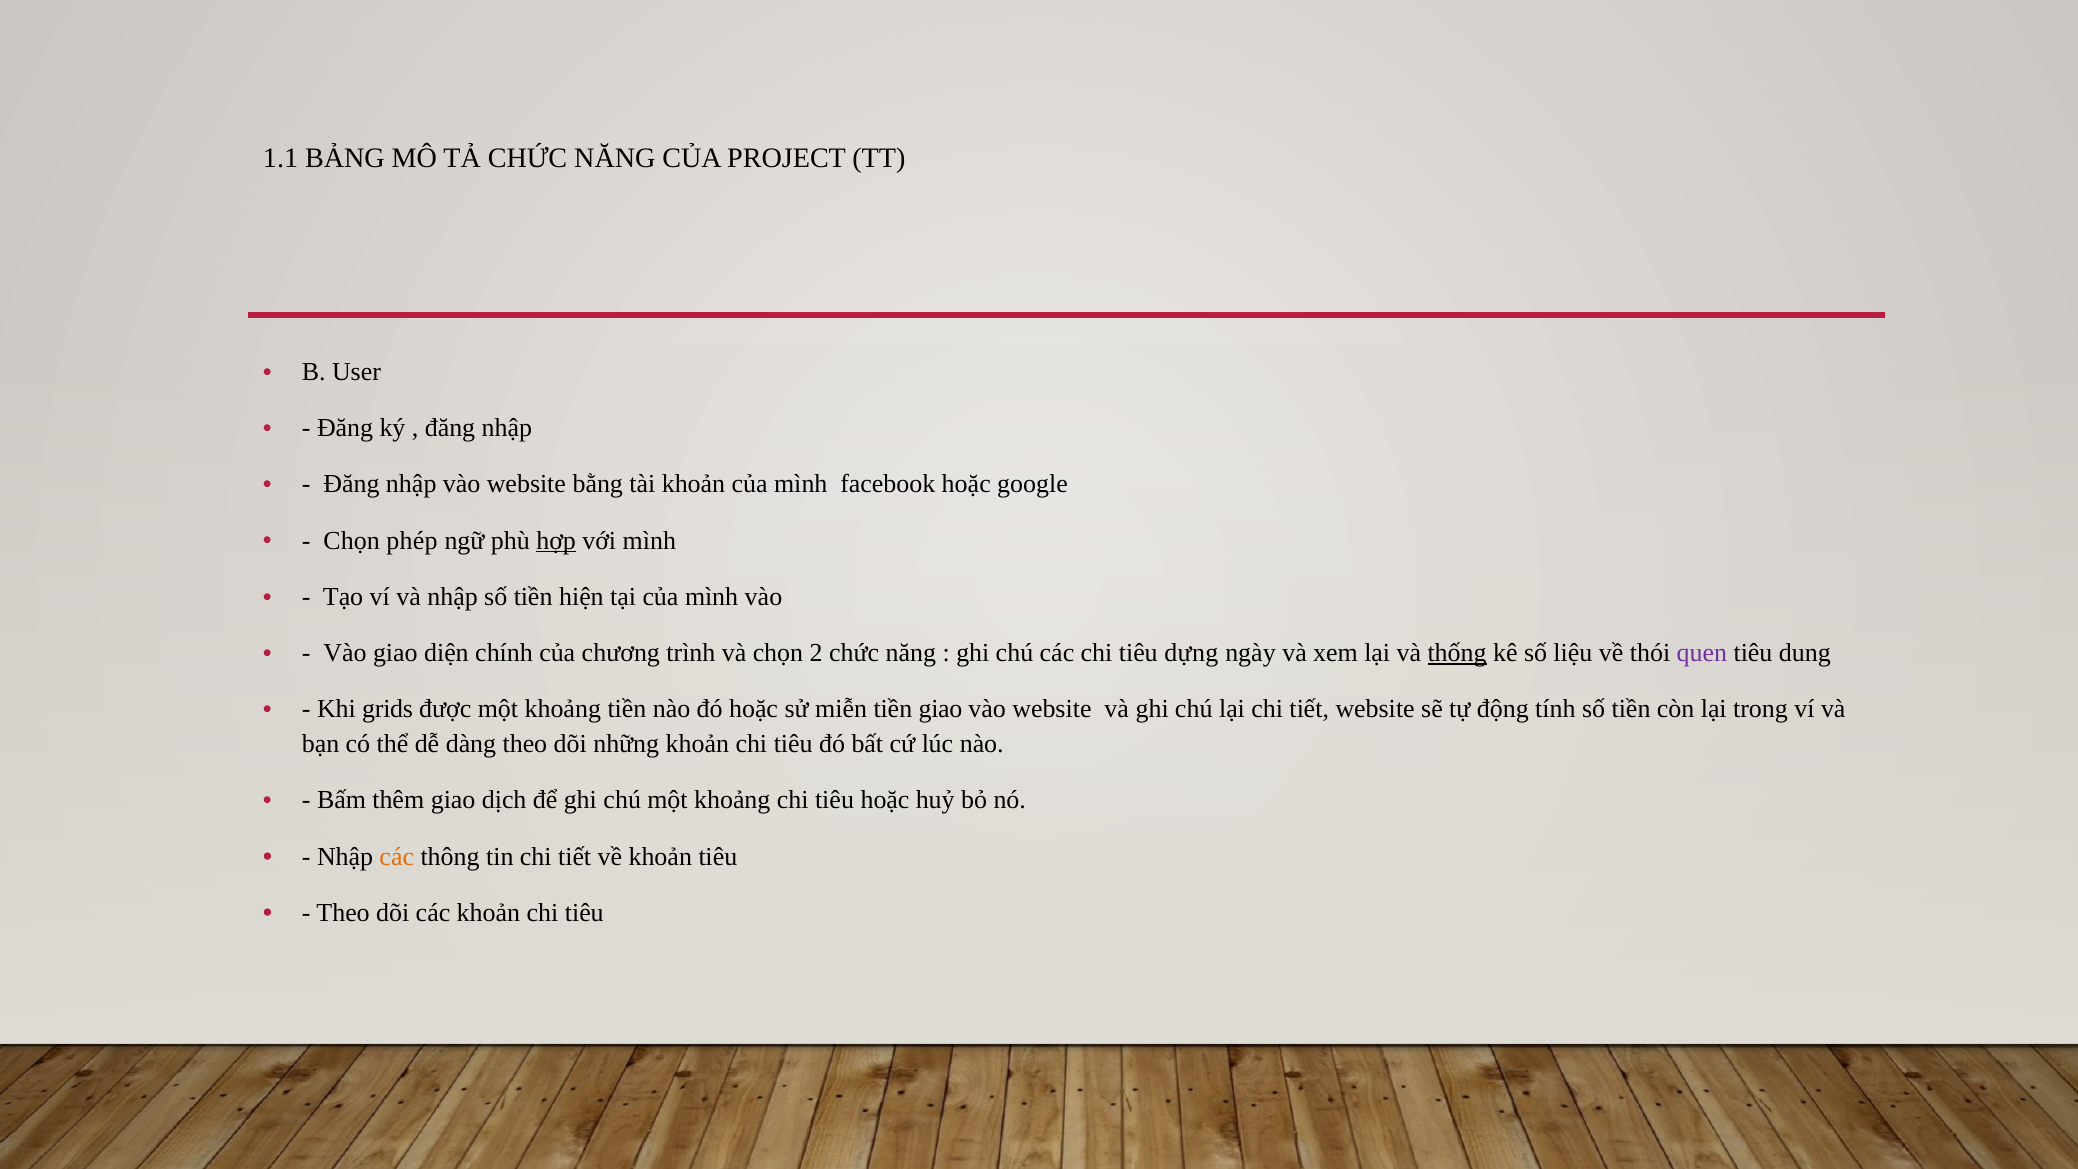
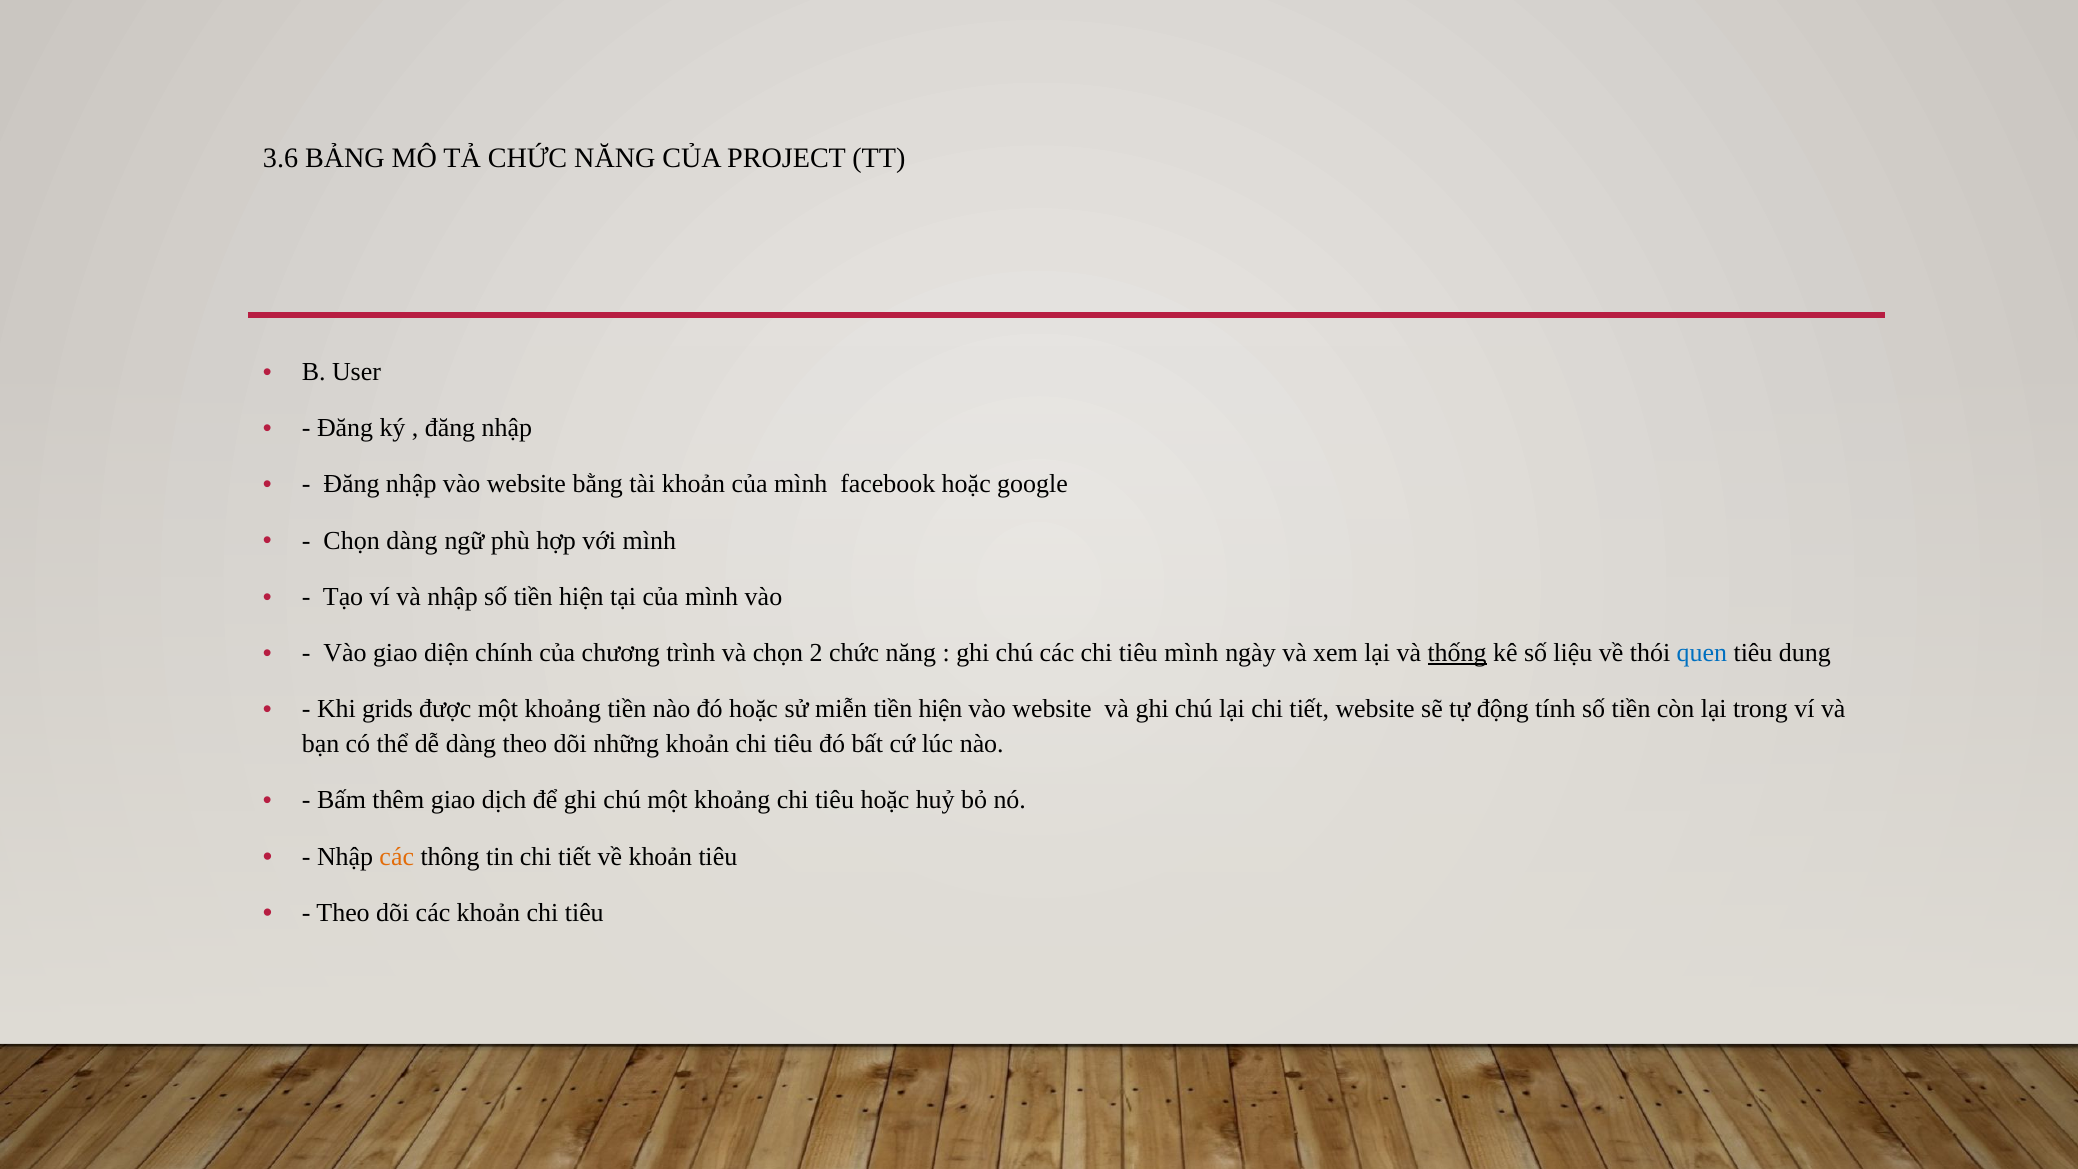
1.1: 1.1 -> 3.6 (281, 158)
Chọn phép: phép -> dàng (412, 540)
hợp underline: present -> none (556, 540)
tiêu dựng: dựng -> mình (1191, 653)
quen colour: purple -> blue (1702, 653)
giao: giao -> hiện (941, 709)
